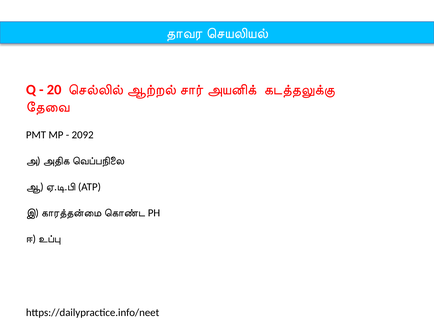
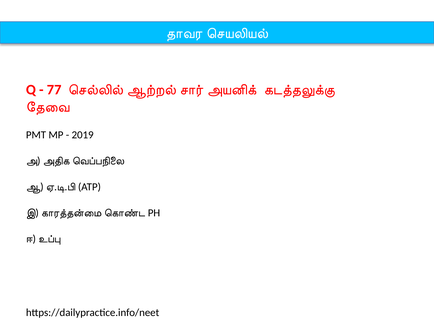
20: 20 -> 77 (54, 90)
2092: 2092 -> 2019 (83, 135)
